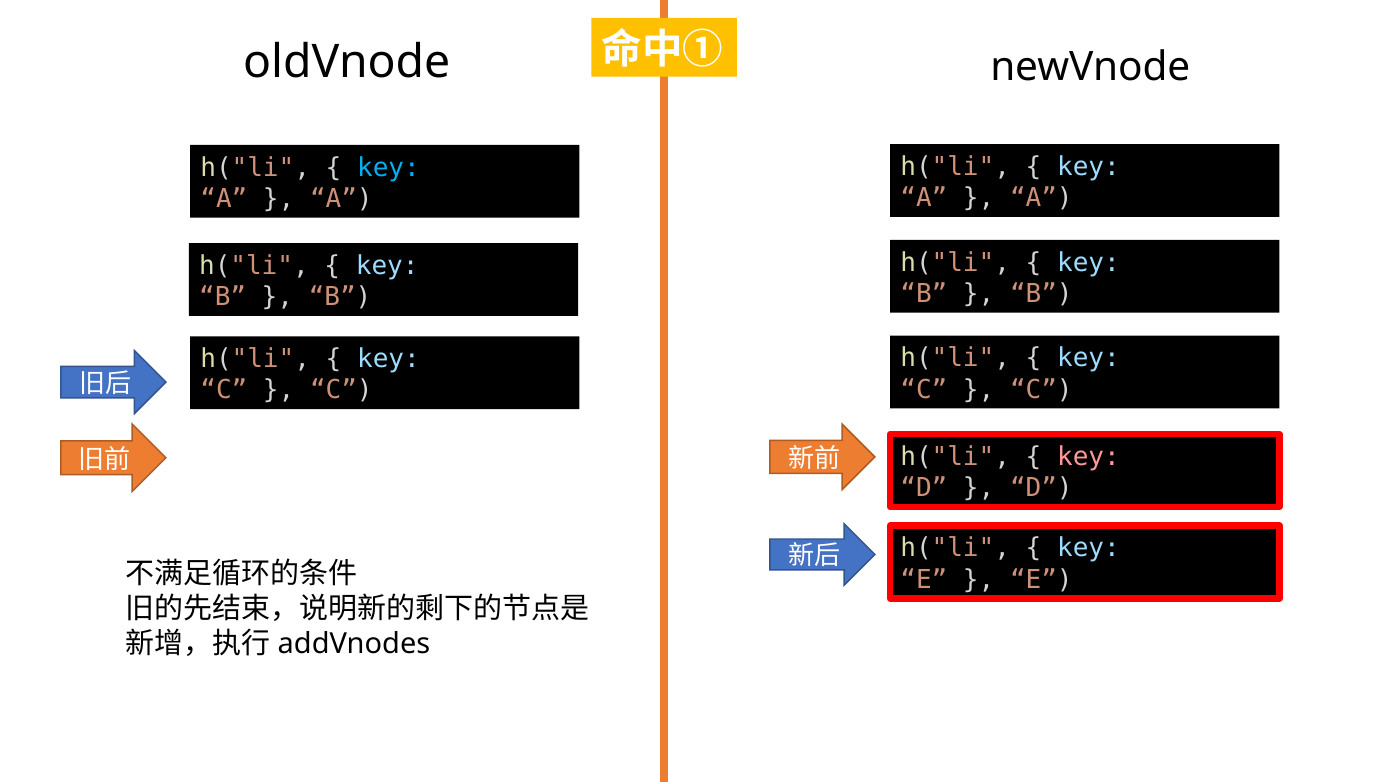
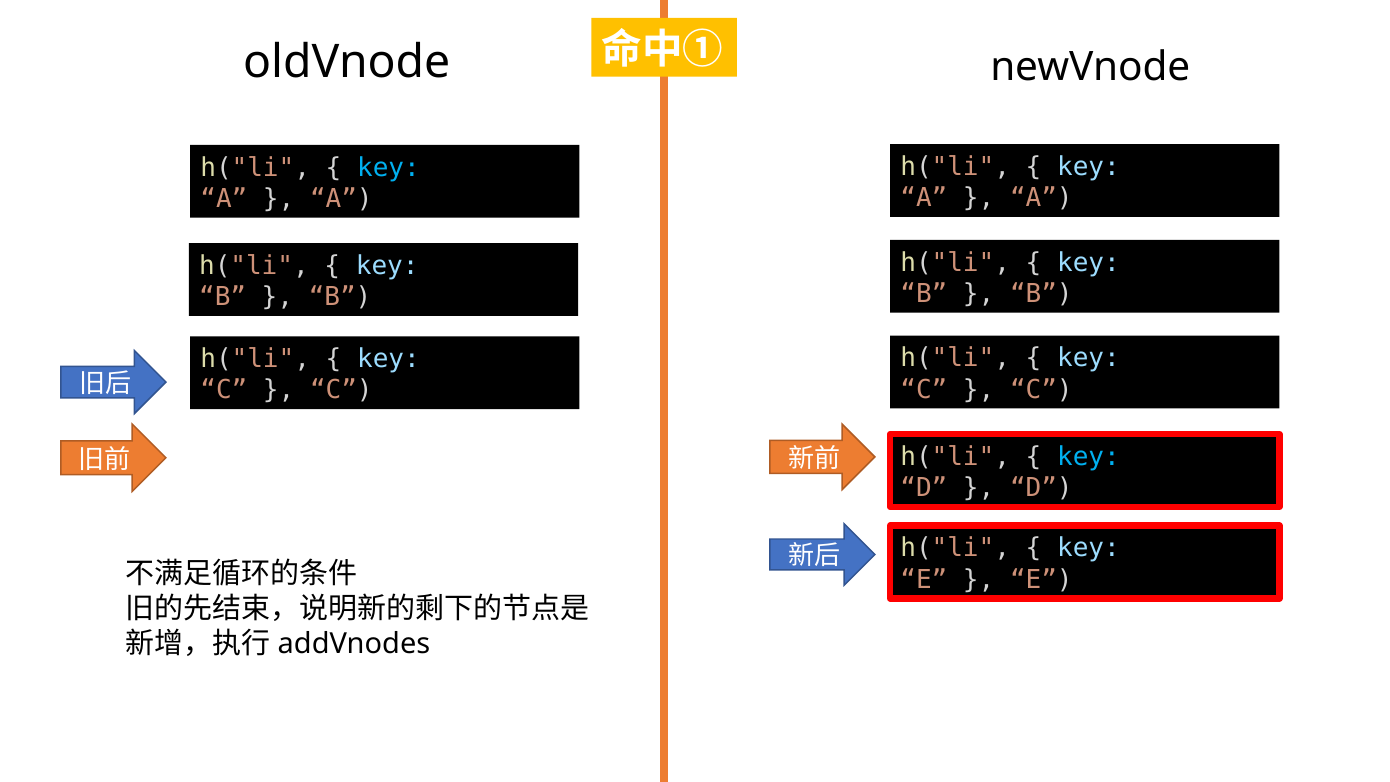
key colour: pink -> light blue (1088, 457)
